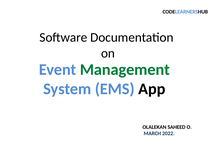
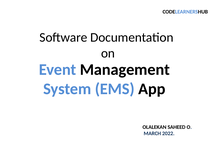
Management colour: green -> black (125, 70)
